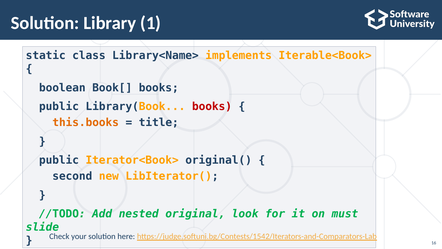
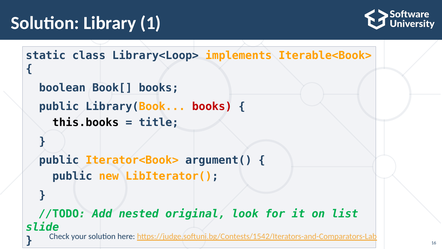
Library<Name>: Library<Name> -> Library<Loop> (155, 56)
this.books colour: orange -> black (86, 122)
original(: original( -> argument( (219, 160)
second: second -> public (72, 176)
must: must -> list (345, 214)
